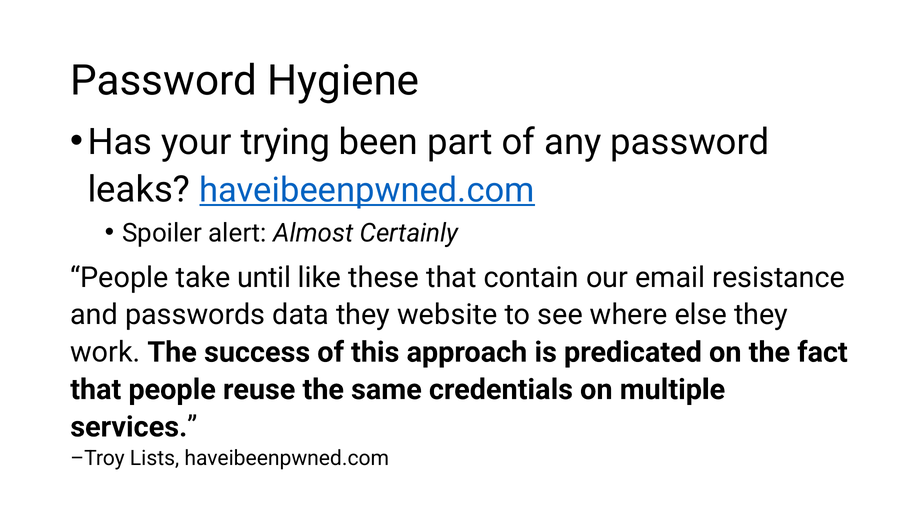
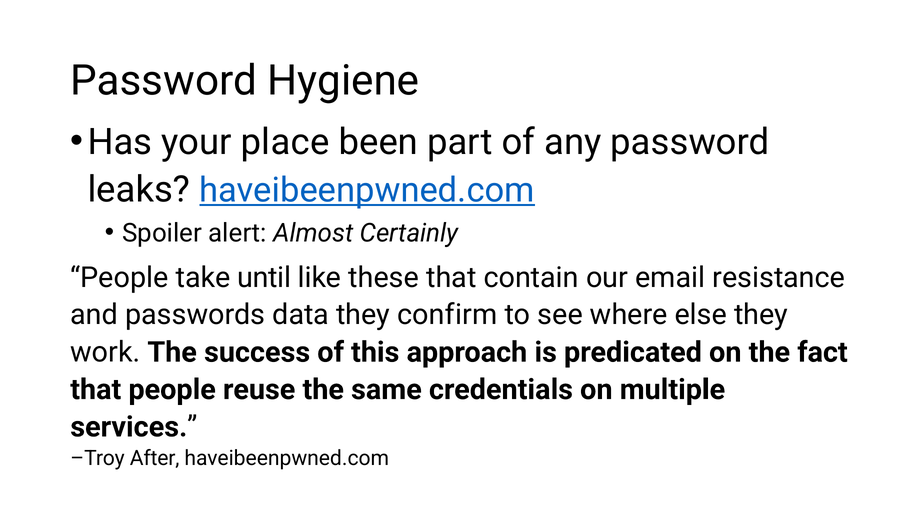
trying: trying -> place (285, 142)
website: website -> confirm (447, 315)
Lists: Lists -> After (155, 458)
